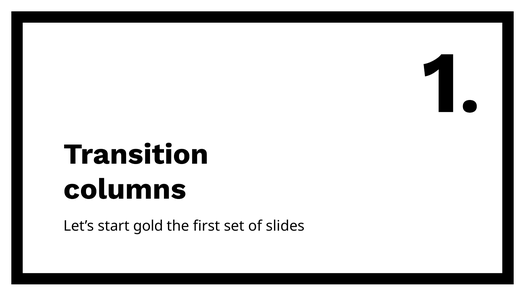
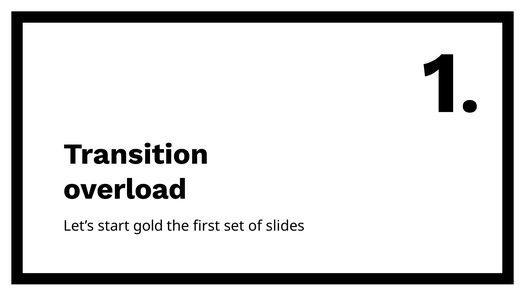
columns: columns -> overload (125, 189)
